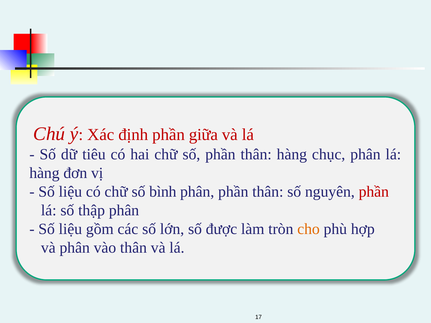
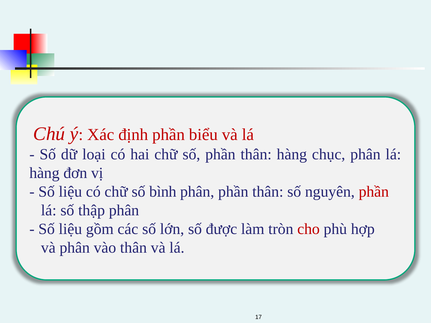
giữa: giữa -> biểu (203, 135)
tiêu: tiêu -> loại (94, 154)
cho colour: orange -> red (309, 229)
